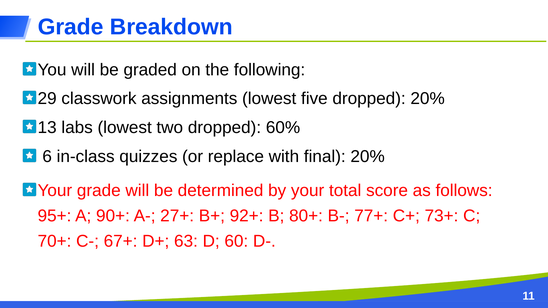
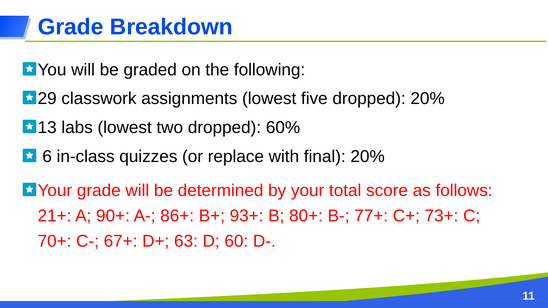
95+: 95+ -> 21+ (55, 216)
27+: 27+ -> 86+ (177, 216)
92+: 92+ -> 93+ (247, 216)
